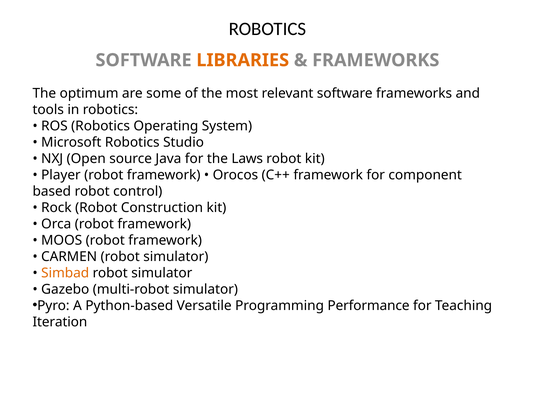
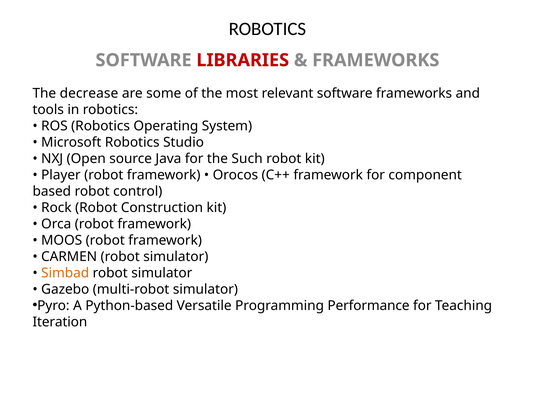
LIBRARIES colour: orange -> red (243, 60)
optimum: optimum -> decrease (89, 93)
Laws: Laws -> Such (247, 159)
